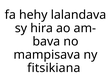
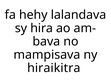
fitsikiana: fitsikiana -> hiraikitra (54, 68)
